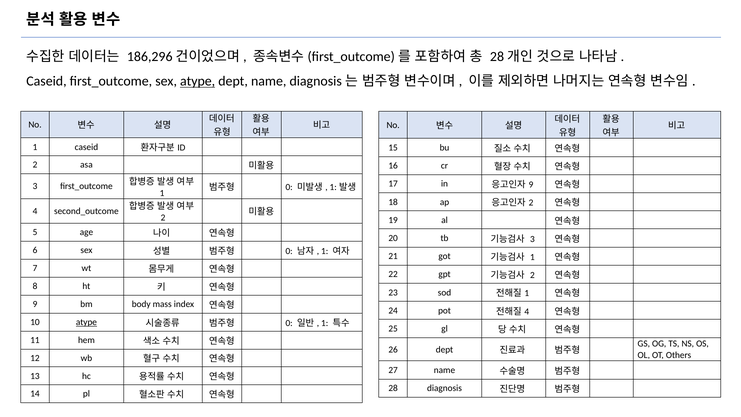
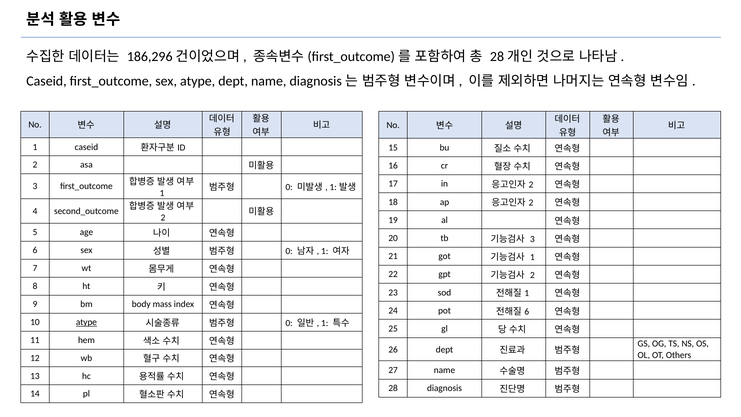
atype underline: present -> none (198, 81)
9: 9 -> 2 (531, 185)
4: 4 -> 6 (527, 311)
